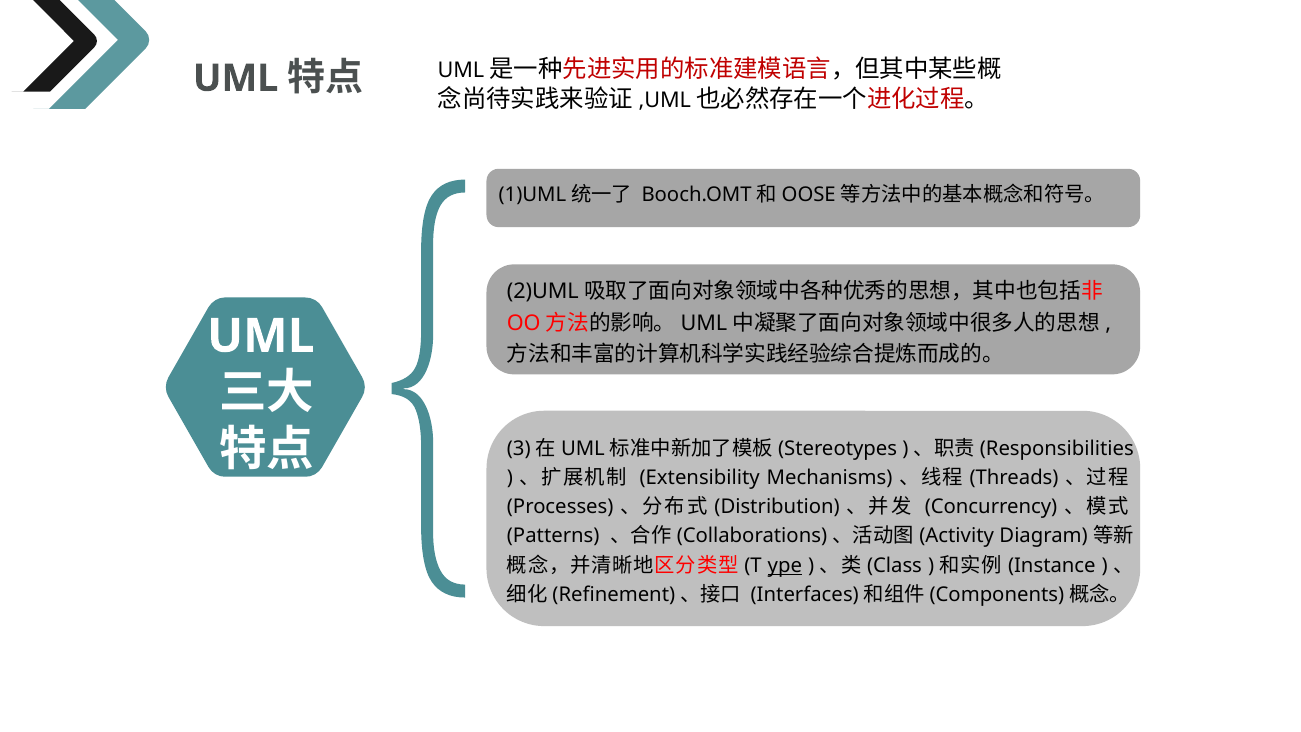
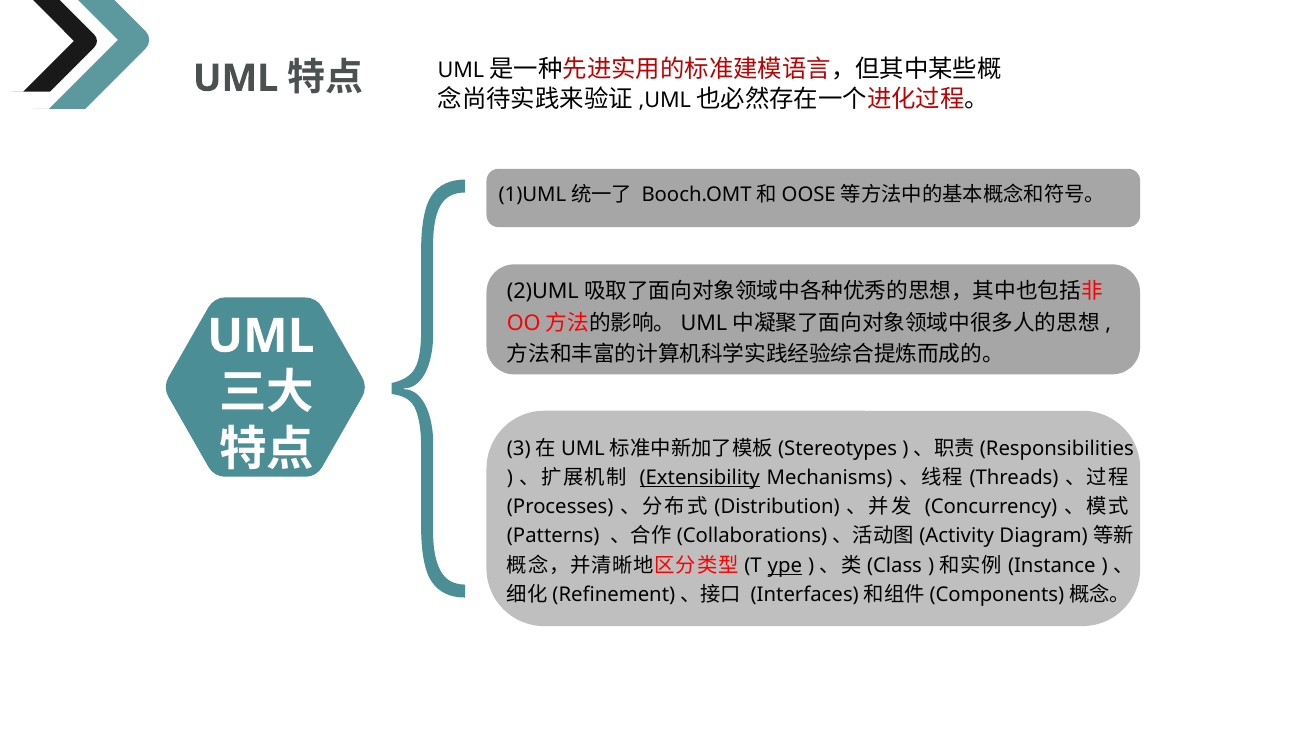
Extensibility underline: none -> present (700, 478)
